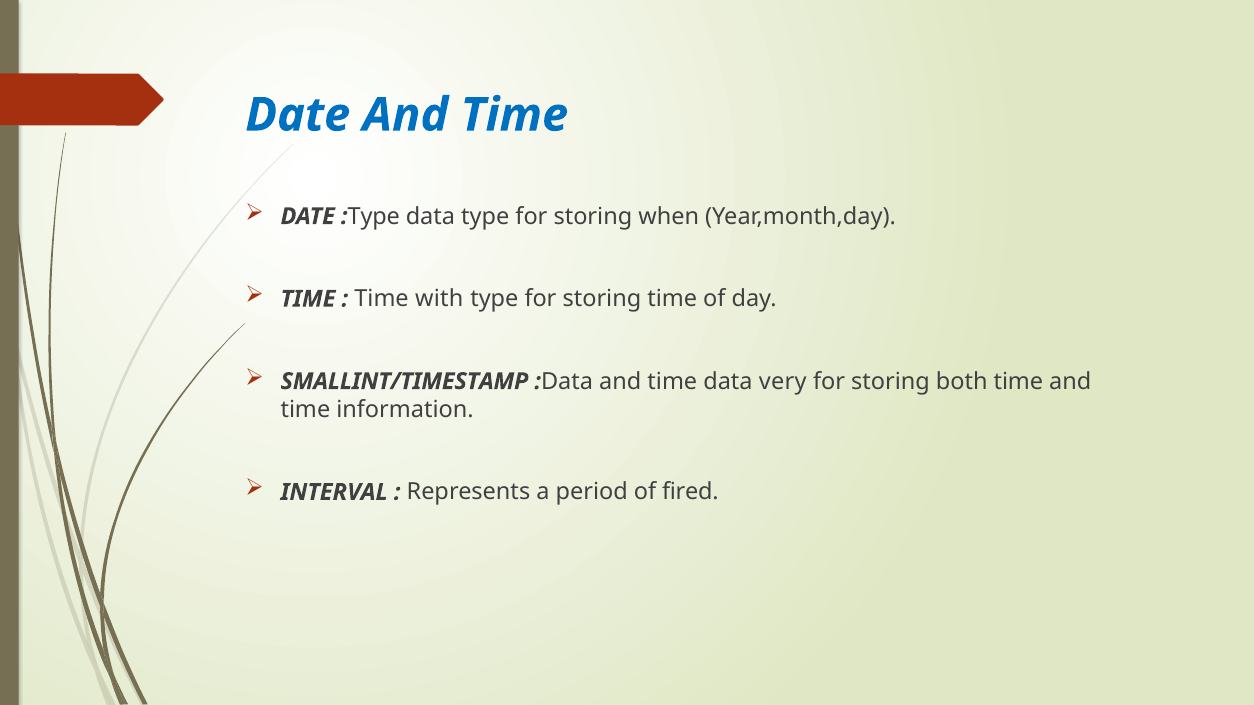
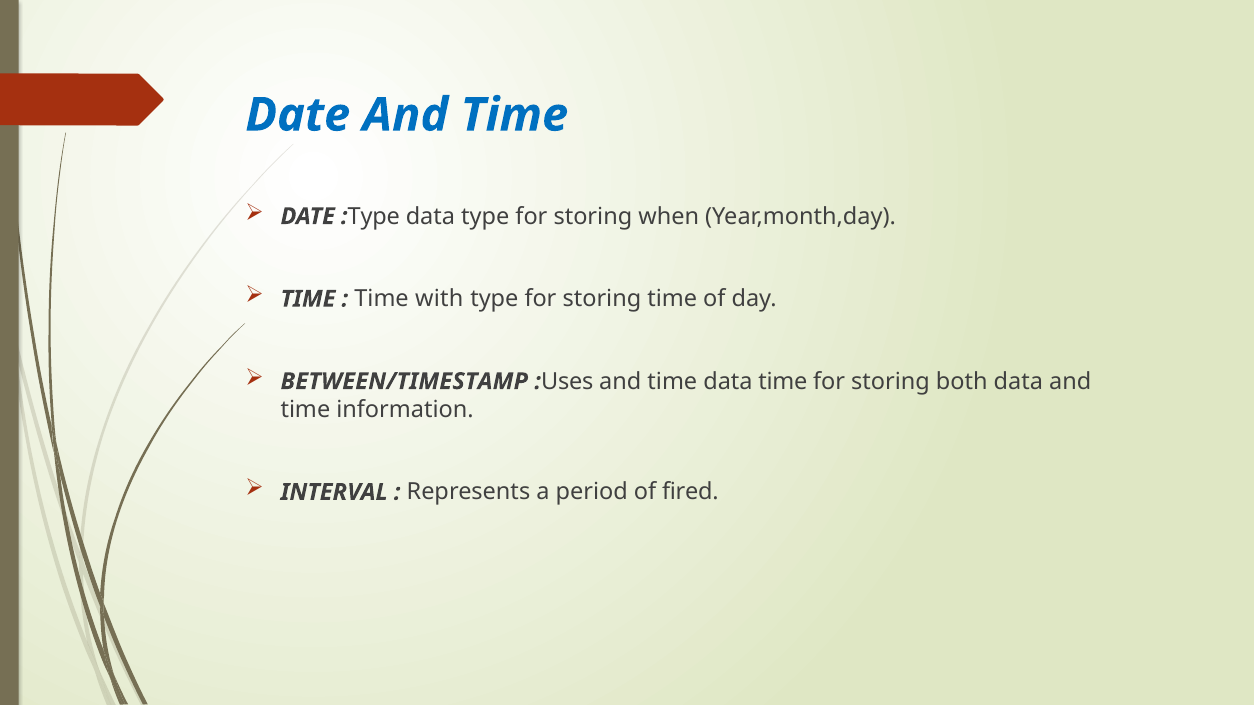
SMALLINT/TIMESTAMP: SMALLINT/TIMESTAMP -> BETWEEN/TIMESTAMP (404, 382)
Data: Data -> Uses (567, 382)
data very: very -> time (783, 382)
both time: time -> data (1018, 382)
